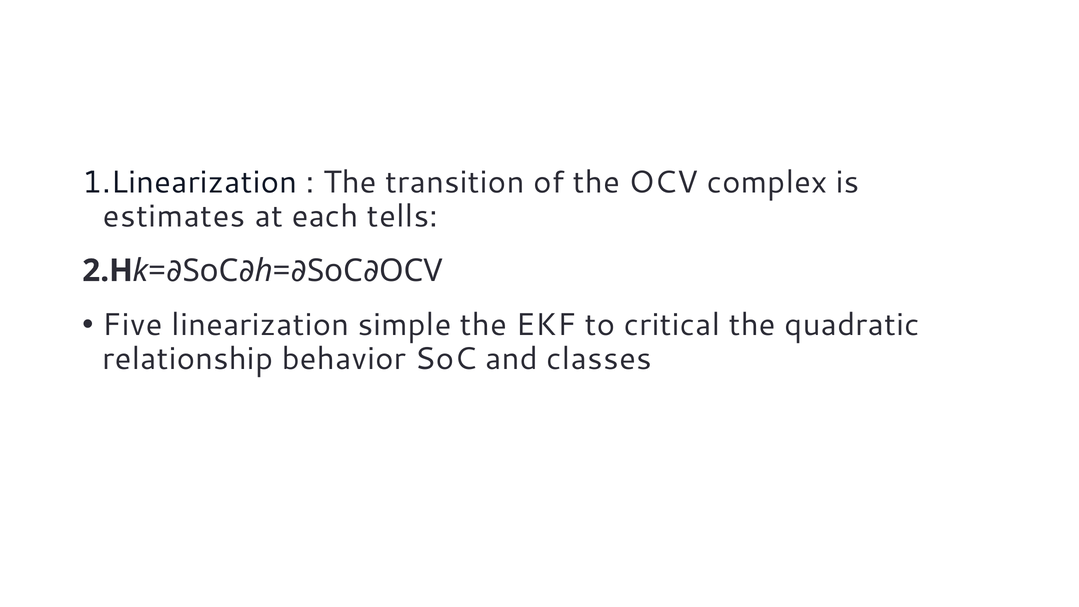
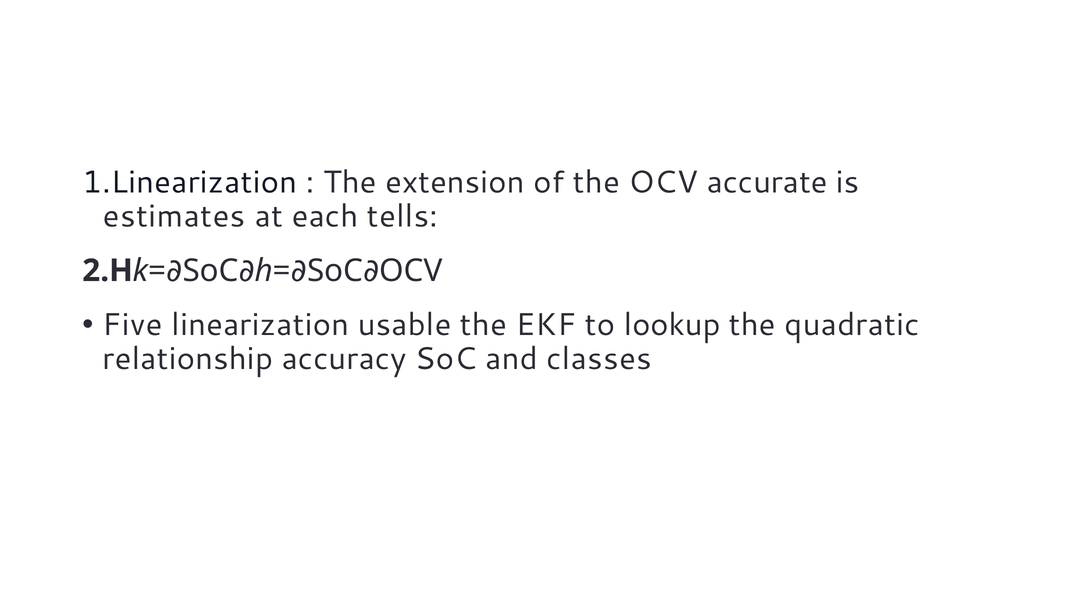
transition: transition -> extension (455, 182)
complex: complex -> accurate (767, 182)
simple: simple -> usable (405, 325)
critical: critical -> lookup (672, 325)
behavior: behavior -> accuracy (344, 359)
